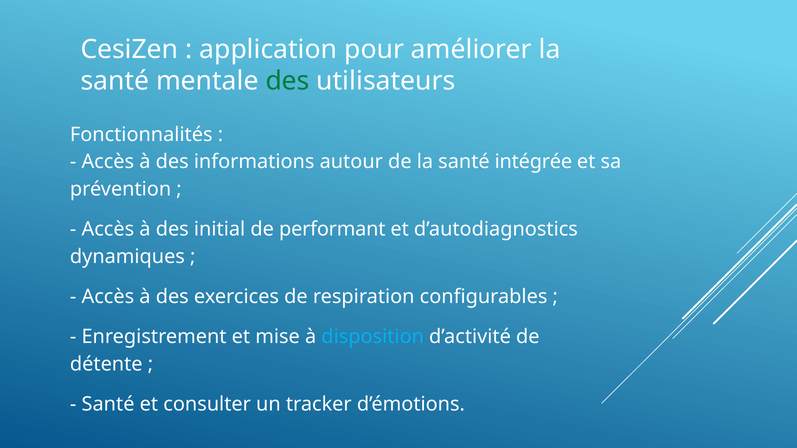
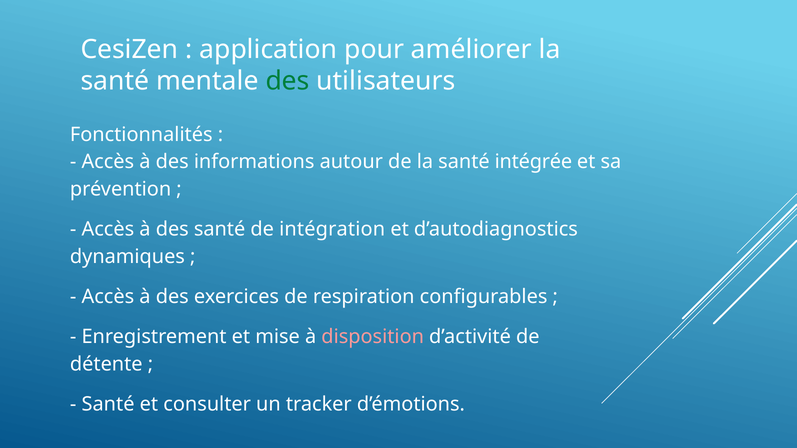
des initial: initial -> santé (220, 229)
performant: performant -> intégration (332, 229)
disposition colour: light blue -> pink (373, 337)
